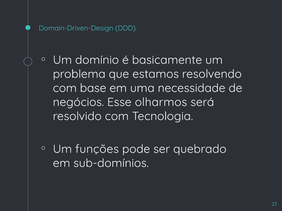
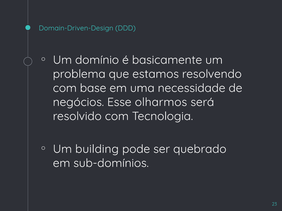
funções: funções -> building (97, 149)
